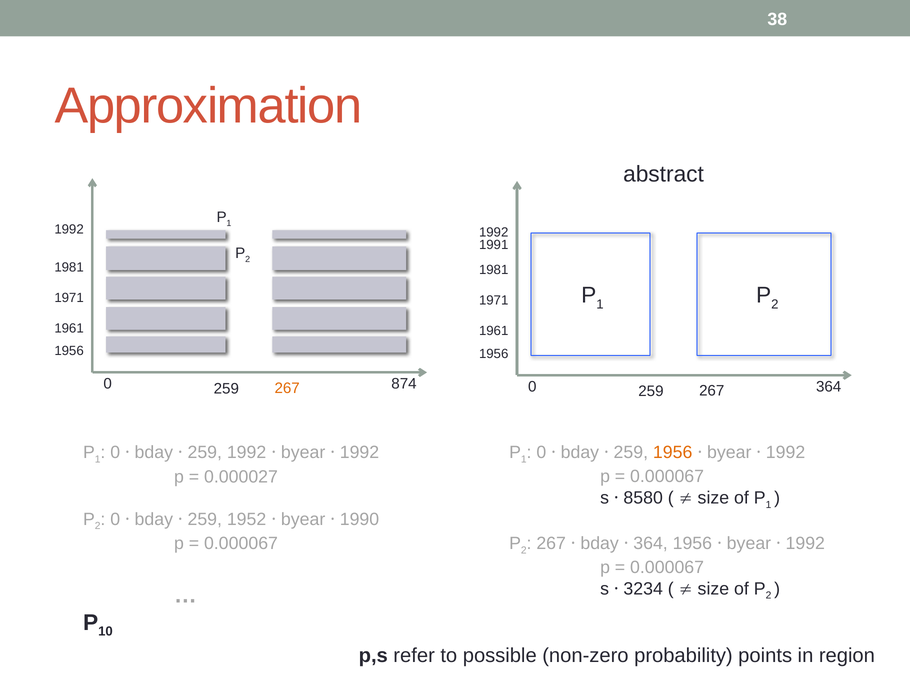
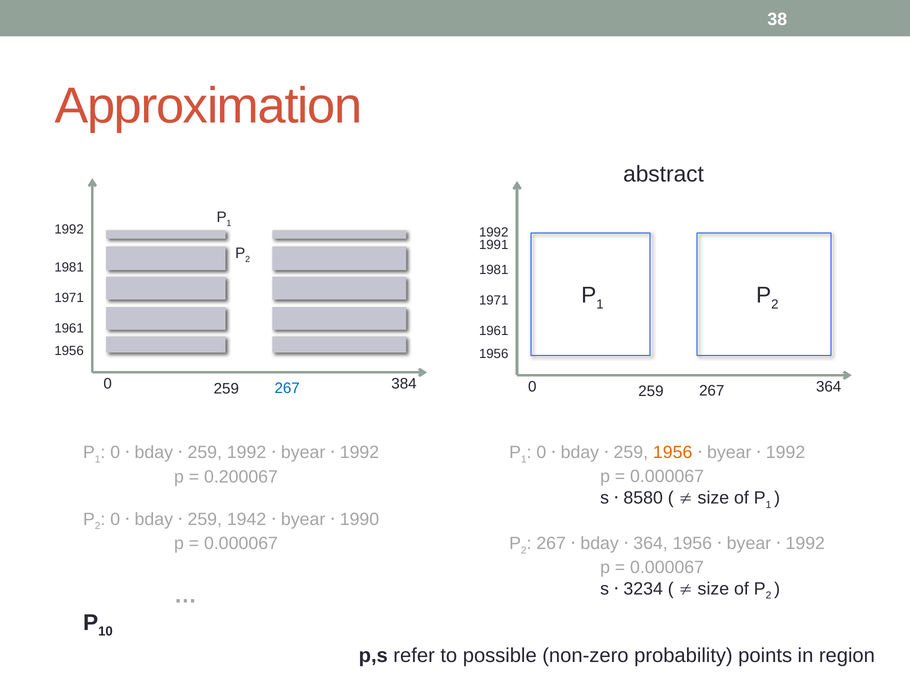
874: 874 -> 384 (404, 384)
267 colour: orange -> blue (287, 388)
0.000027: 0.000027 -> 0.200067 (241, 476)
1952: 1952 -> 1942 (247, 519)
